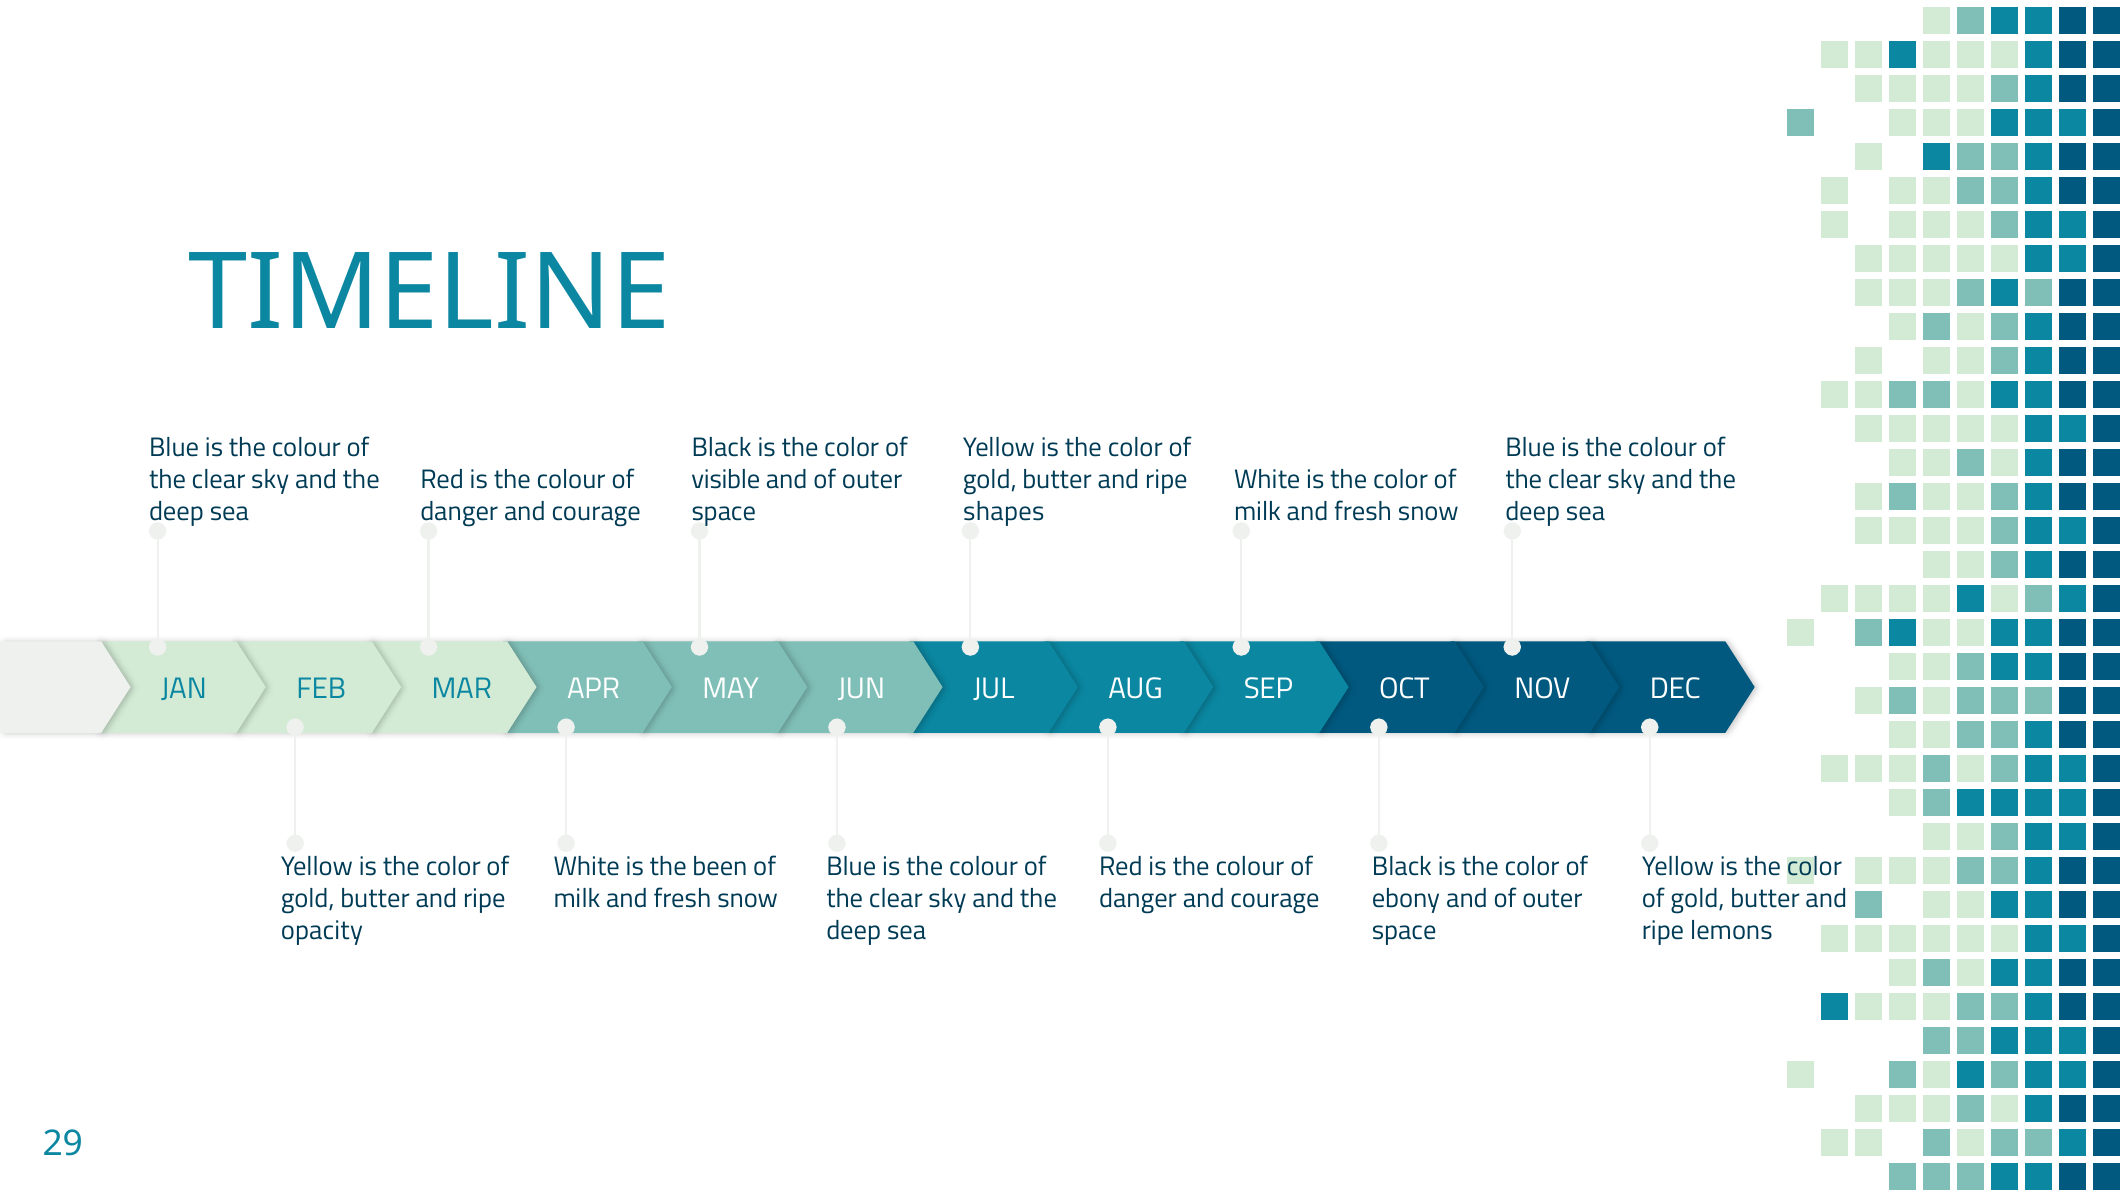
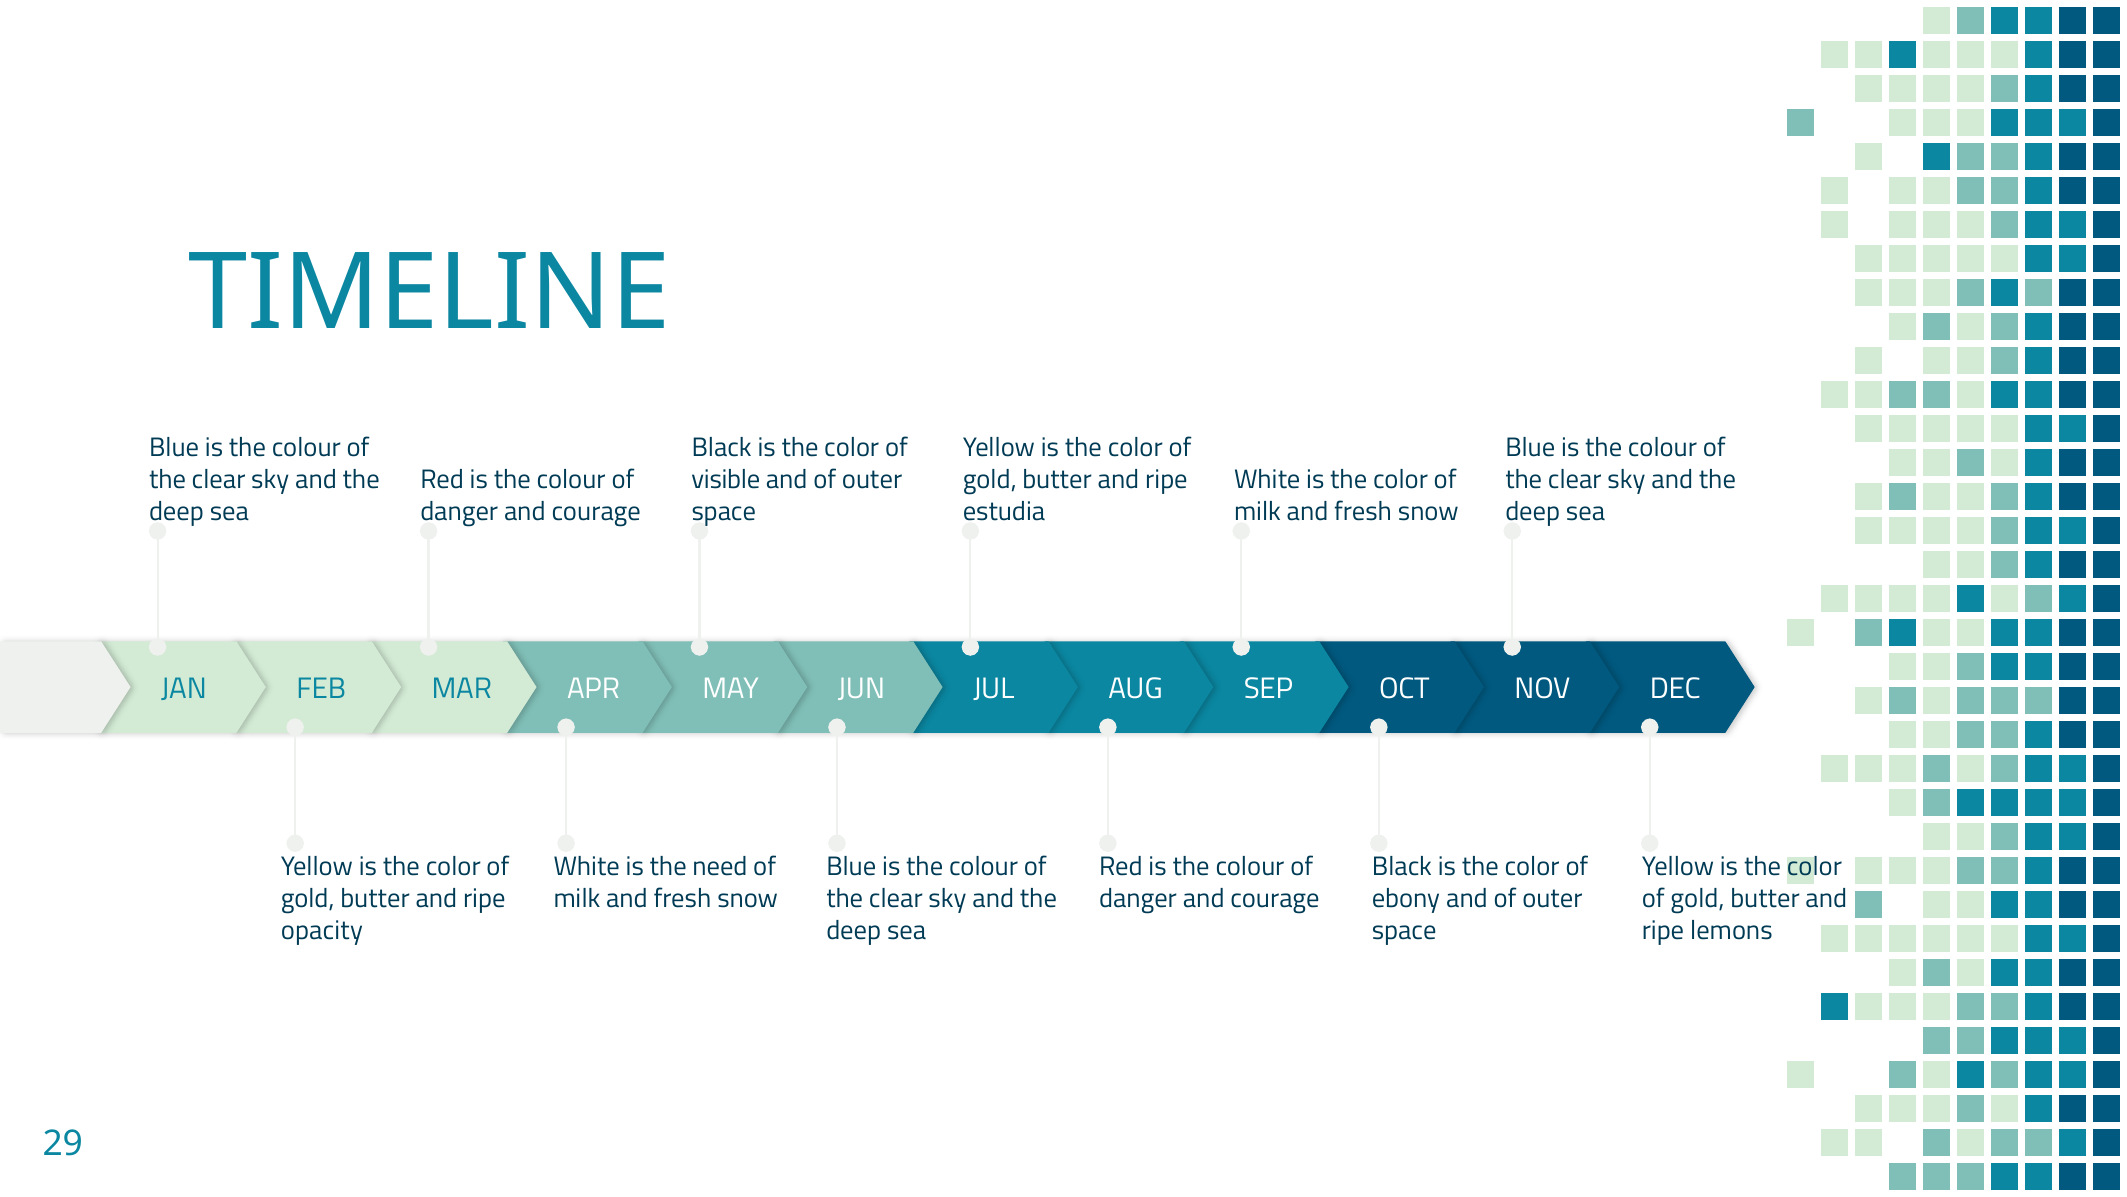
shapes: shapes -> estudia (1004, 512)
been: been -> need (720, 866)
